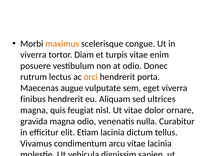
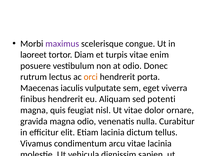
maximus colour: orange -> purple (62, 44)
viverra: viverra -> laoreet (33, 55)
augue: augue -> iaculis (72, 88)
ultrices: ultrices -> potenti (162, 99)
